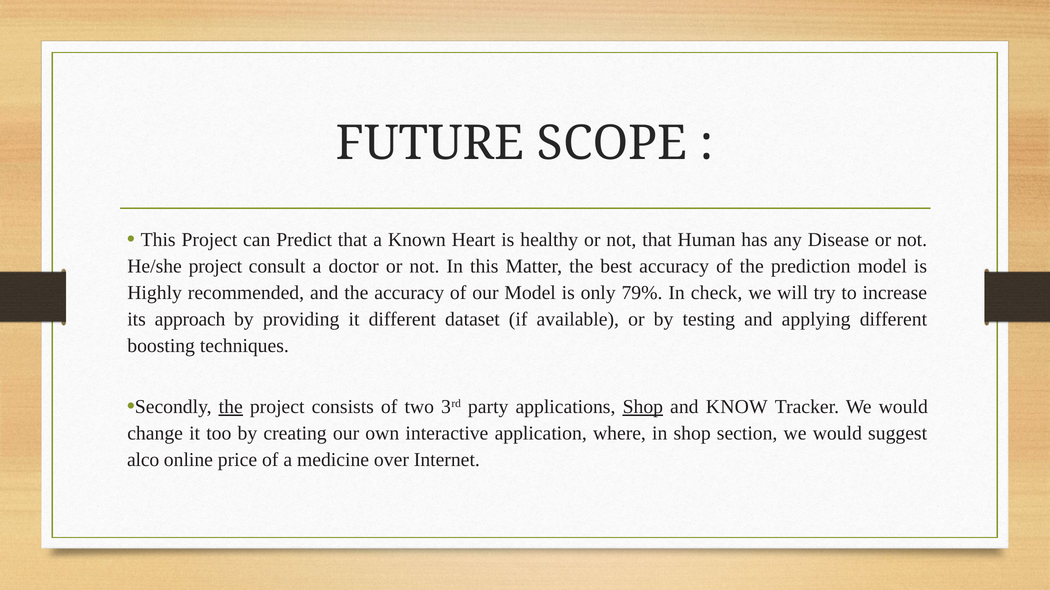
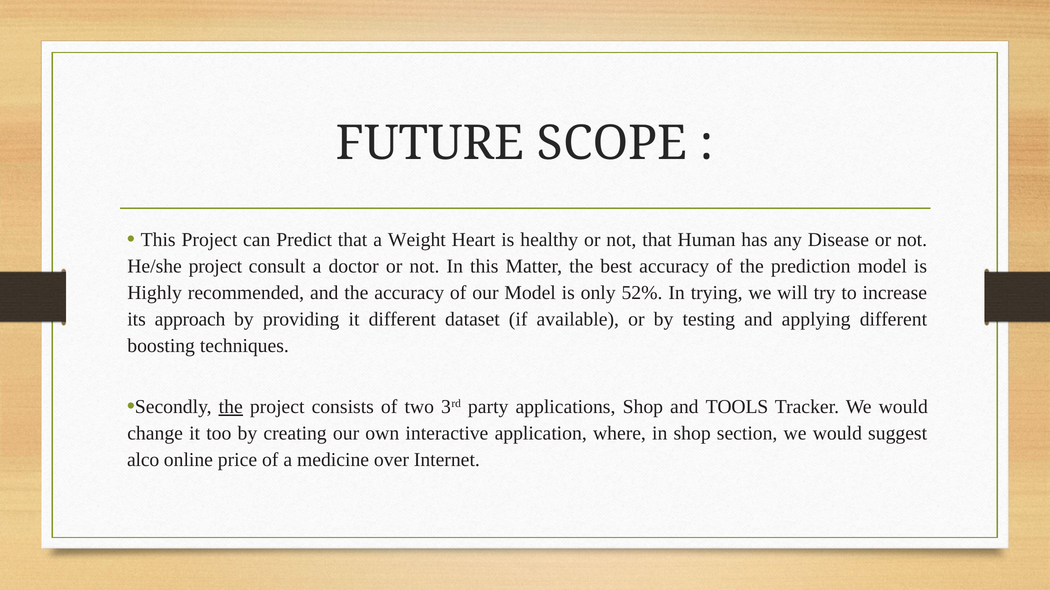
Known: Known -> Weight (417, 240)
79%: 79% -> 52% (642, 293)
check: check -> trying (717, 293)
Shop underline: present -> none (643, 407)
KNOW: KNOW -> TOOLS (737, 407)
